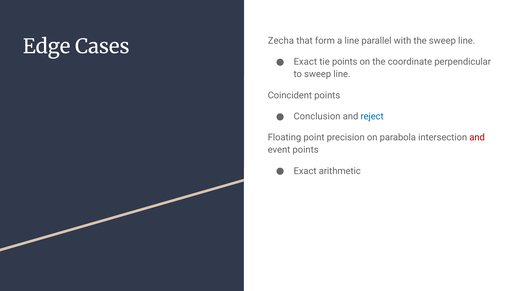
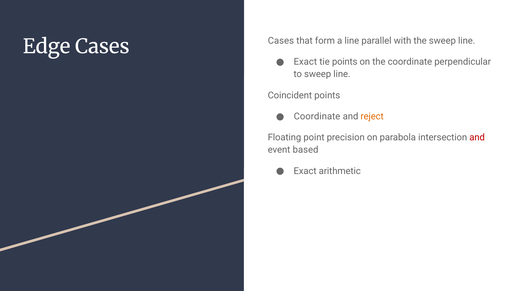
Zecha: Zecha -> Cases (281, 41)
Conclusion: Conclusion -> Coordinate (317, 116)
reject colour: blue -> orange (372, 116)
event points: points -> based (306, 150)
